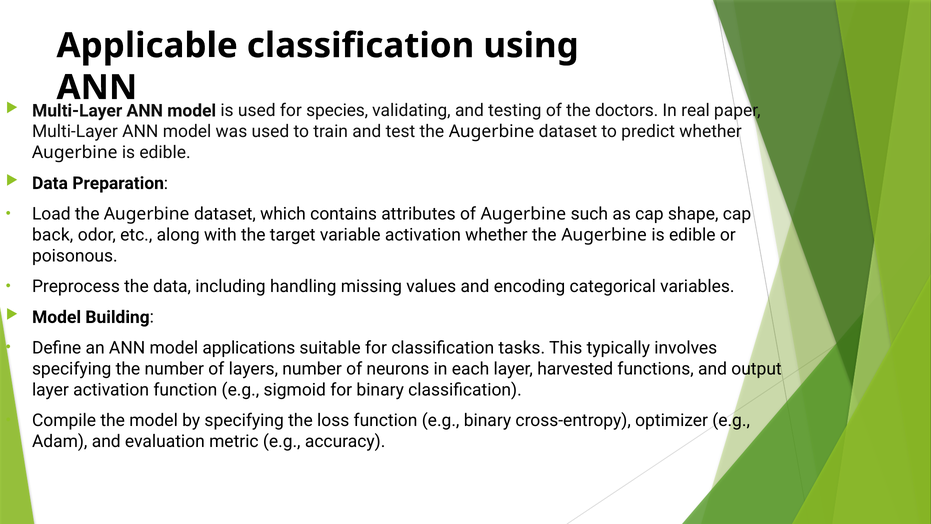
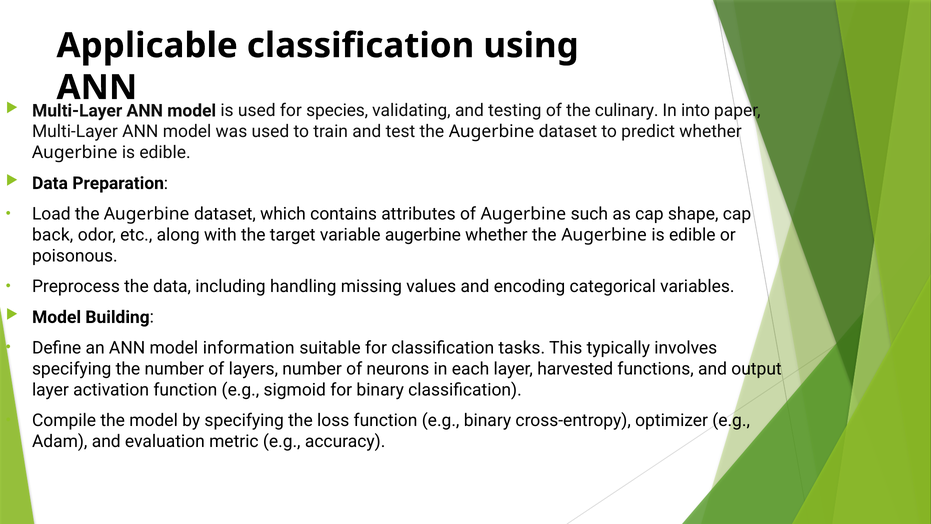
doctors: doctors -> culinary (627, 111)
real: real -> into (696, 111)
variable activation: activation -> augerbine (423, 235)
applications: applications -> information (249, 348)
